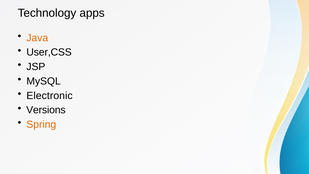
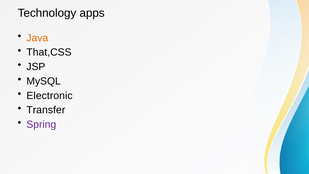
User,CSS: User,CSS -> That,CSS (49, 52)
Versions: Versions -> Transfer (46, 110)
Spring colour: orange -> purple (41, 124)
